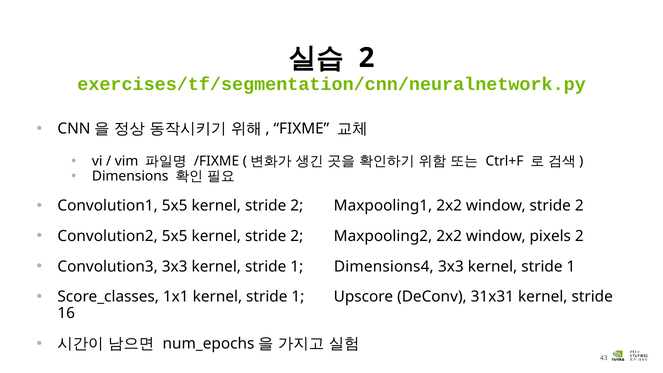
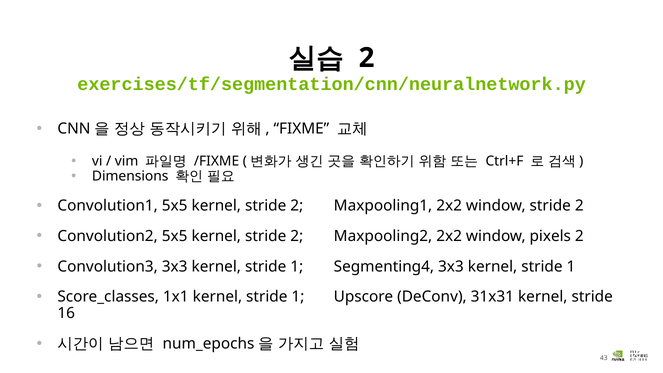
Dimensions4: Dimensions4 -> Segmenting4 (384, 266)
